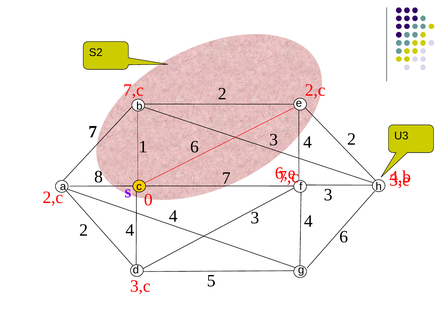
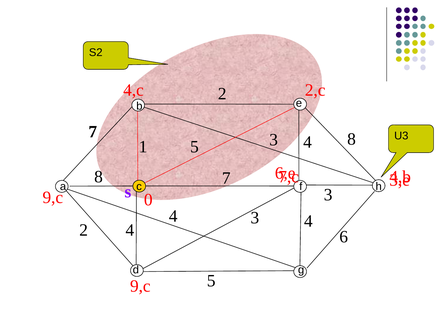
7,c: 7,c -> 4,c (134, 90)
1 6: 6 -> 5 (194, 147)
2: 2 -> 8 (352, 139)
2,c: 2,c -> 9,c (53, 198)
3,c: 3,c -> 9,c (140, 286)
